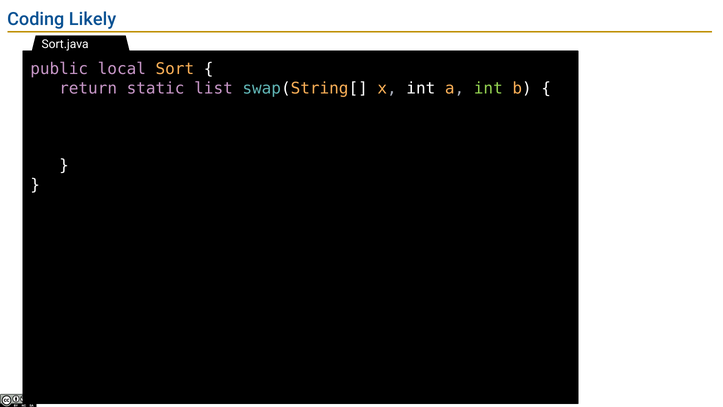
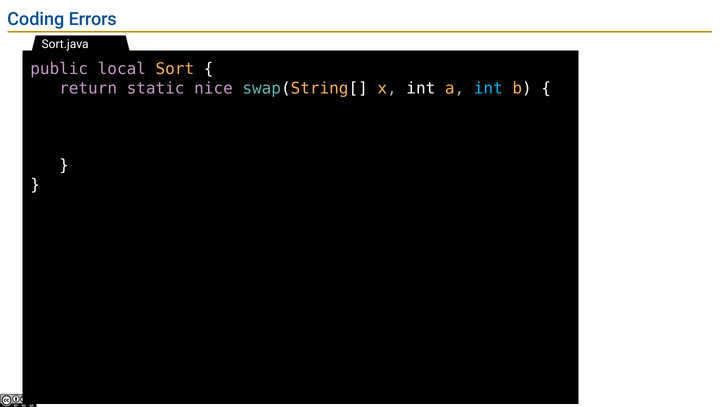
Likely: Likely -> Errors (93, 19)
list: list -> nice (214, 88)
int colour: light green -> light blue (488, 88)
